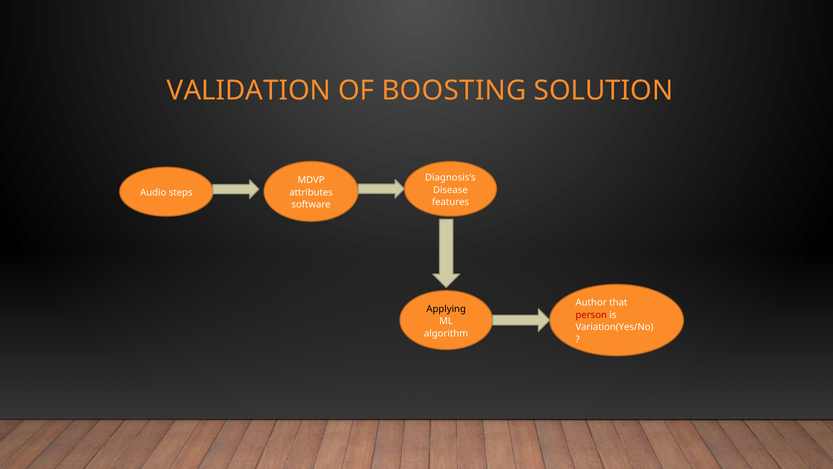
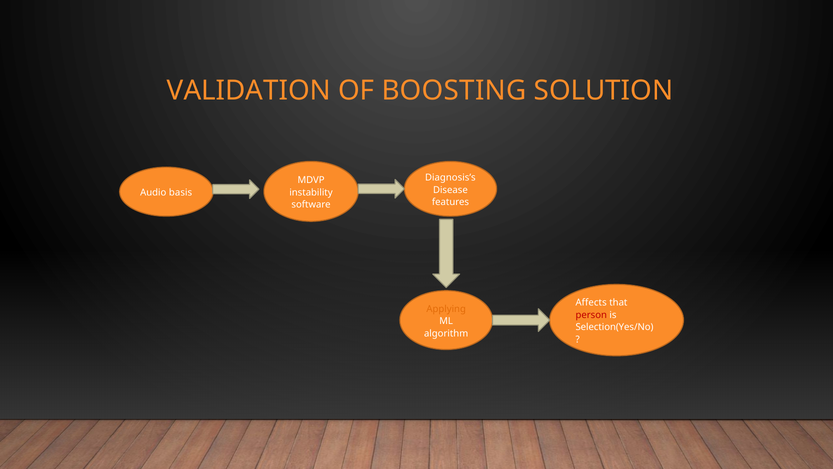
attributes: attributes -> instability (311, 192)
steps: steps -> basis (181, 193)
Author: Author -> Affects (591, 302)
Applying colour: black -> orange (446, 309)
Variation(Yes/No: Variation(Yes/No -> Selection(Yes/No (614, 327)
